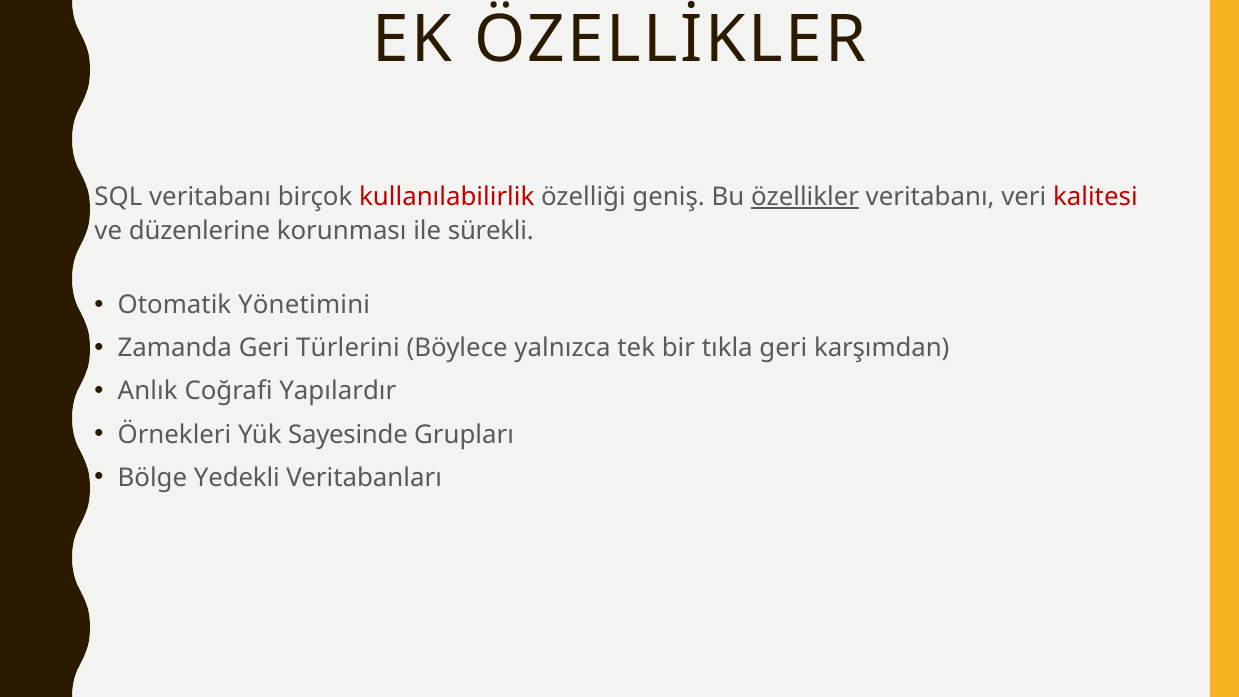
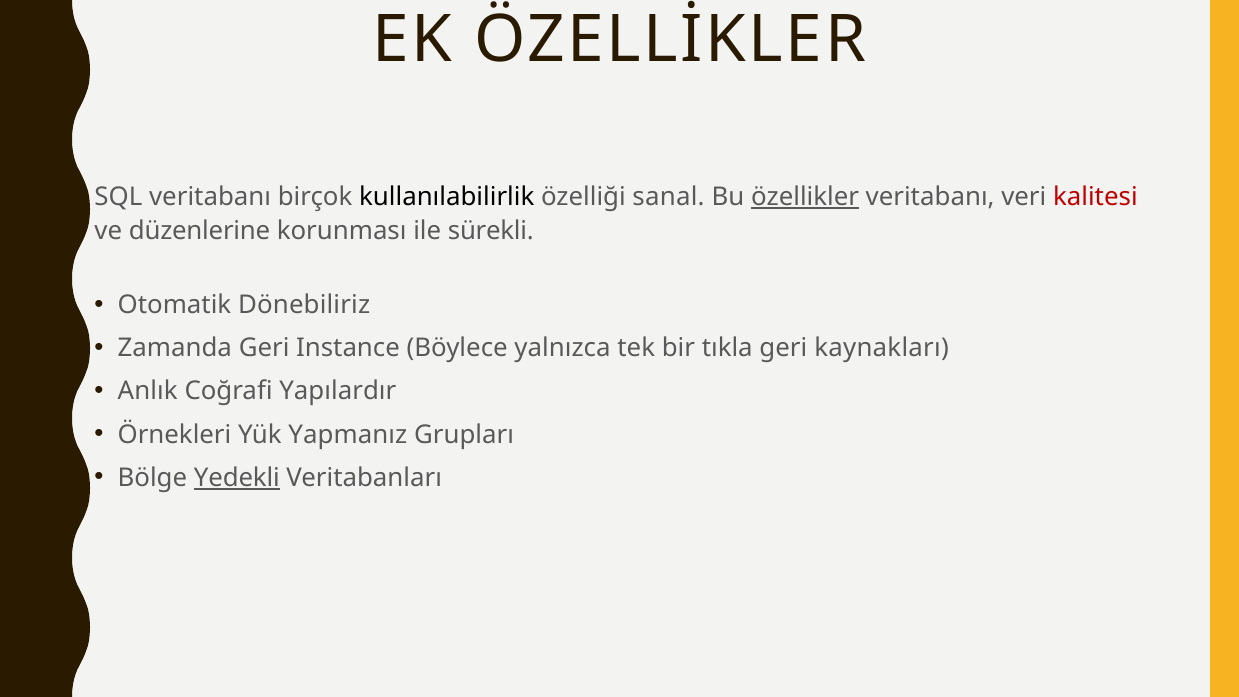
kullanılabilirlik colour: red -> black (447, 197)
geniş: geniş -> sanal (669, 197)
Yönetimini: Yönetimini -> Dönebiliriz (304, 305)
Türlerini: Türlerini -> Instance (348, 348)
karşımdan: karşımdan -> kaynakları (882, 348)
Sayesinde: Sayesinde -> Yapmanız (348, 435)
Yedekli underline: none -> present (237, 478)
